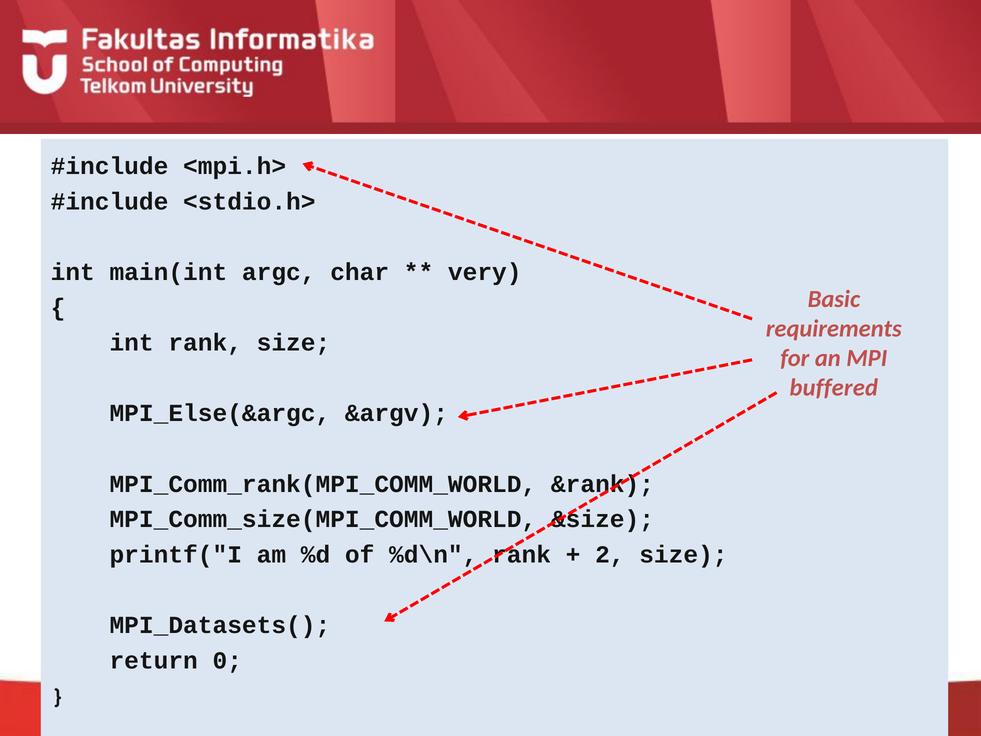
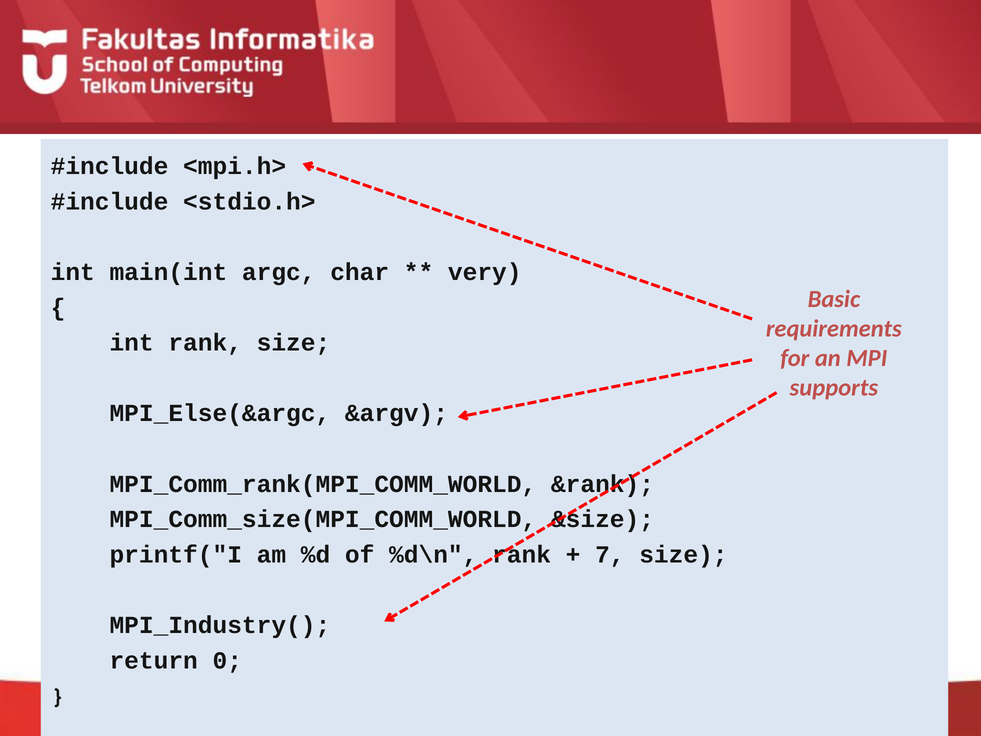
buffered: buffered -> supports (834, 387)
2: 2 -> 7 (610, 554)
MPI_Datasets(: MPI_Datasets( -> MPI_Industry( (220, 625)
